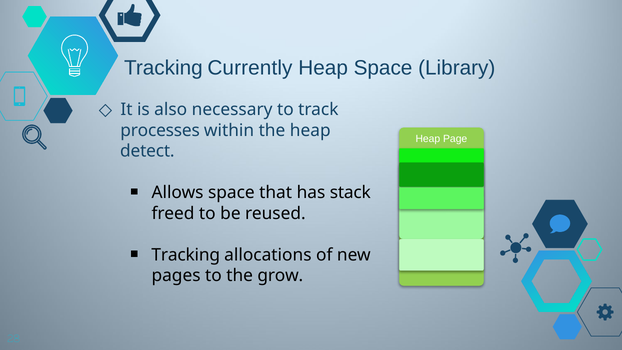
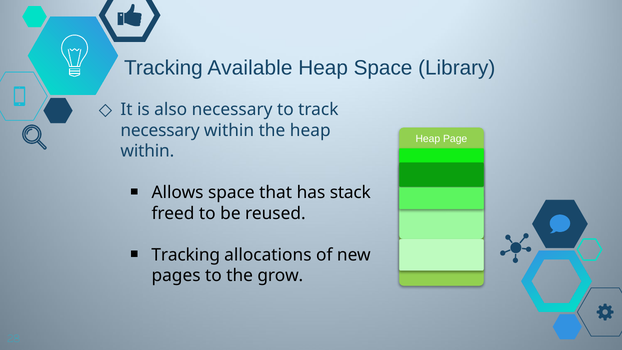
Currently: Currently -> Available (250, 68)
processes: processes -> necessary (160, 130)
detect: detect -> within (147, 151)
